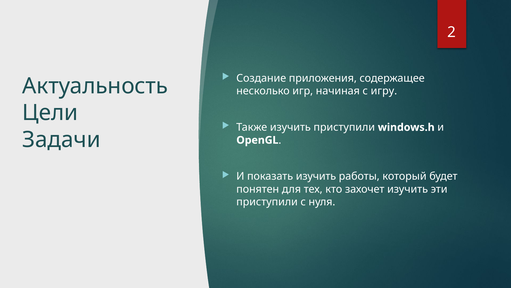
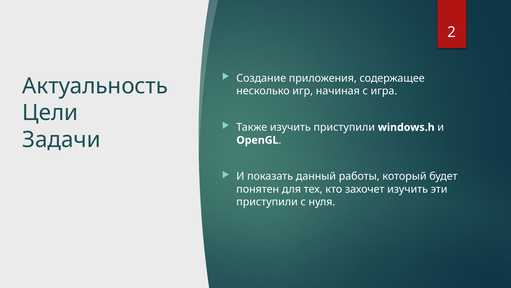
игру: игру -> игра (384, 91)
показать изучить: изучить -> данный (316, 176)
